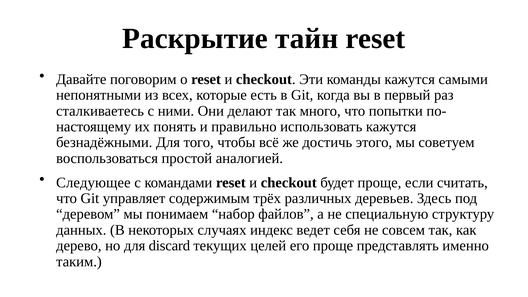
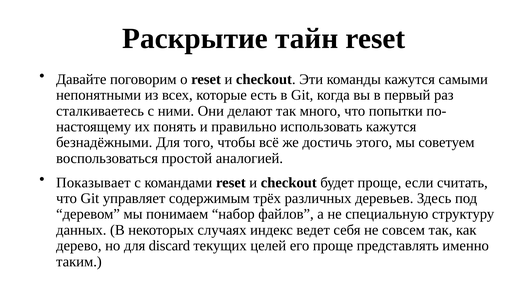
Следующее: Следующее -> Показывает (93, 183)
